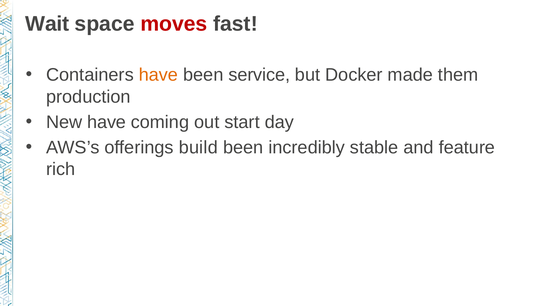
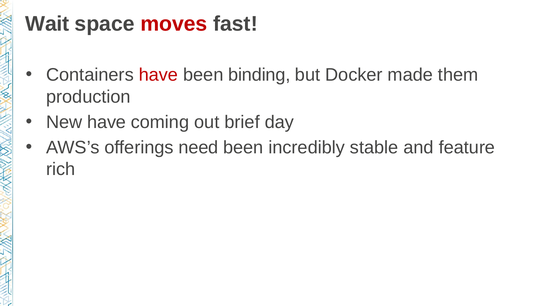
have colour: orange -> red (158, 75)
service: service -> binding (259, 75)
start: start -> brief (242, 122)
build: build -> need (198, 147)
